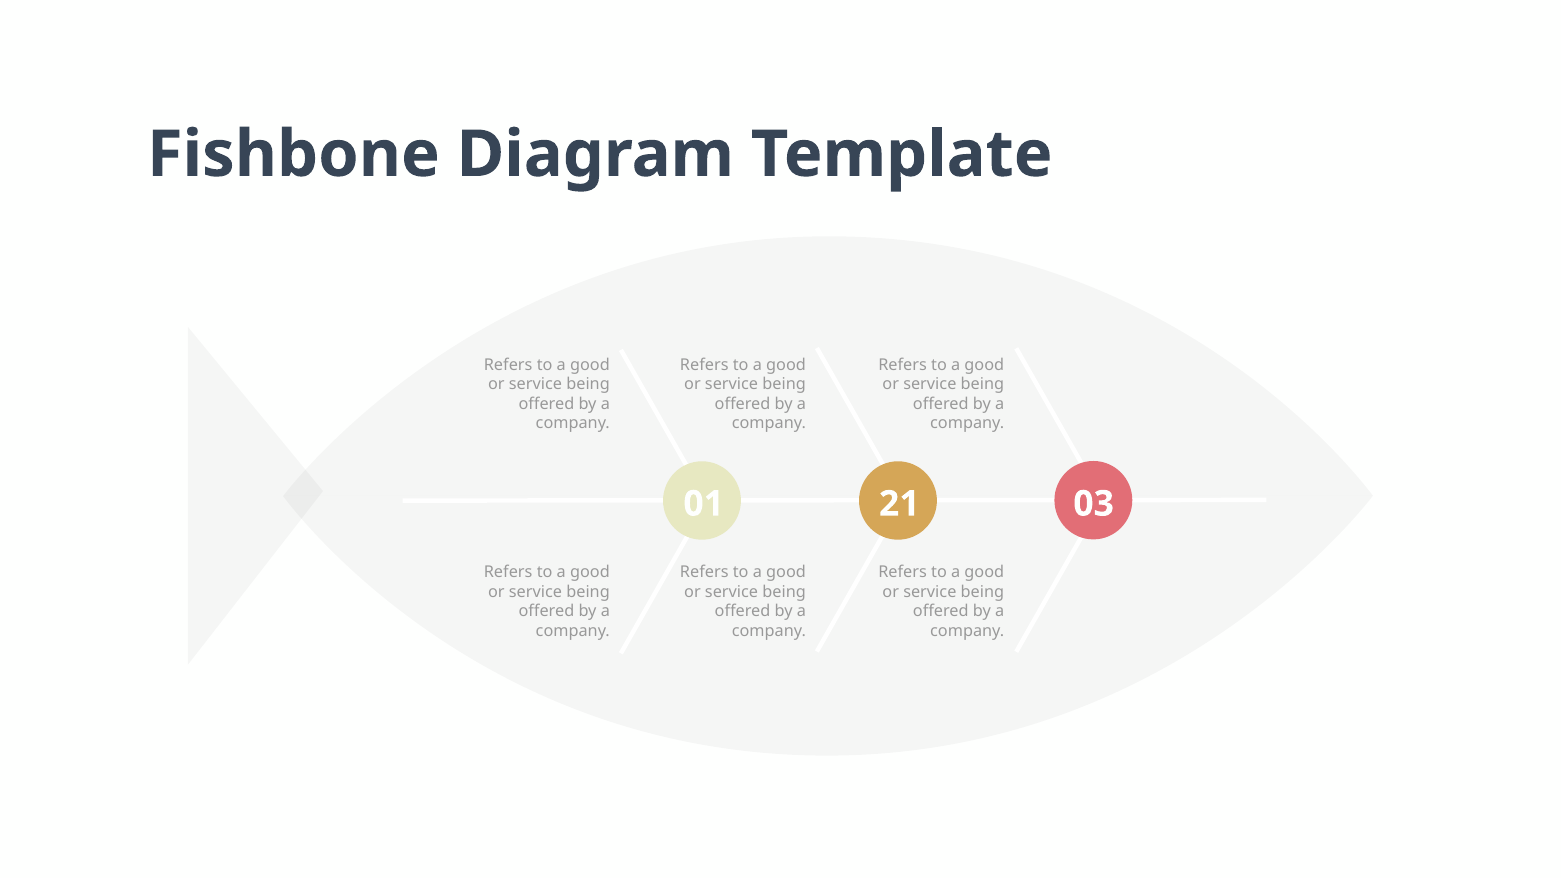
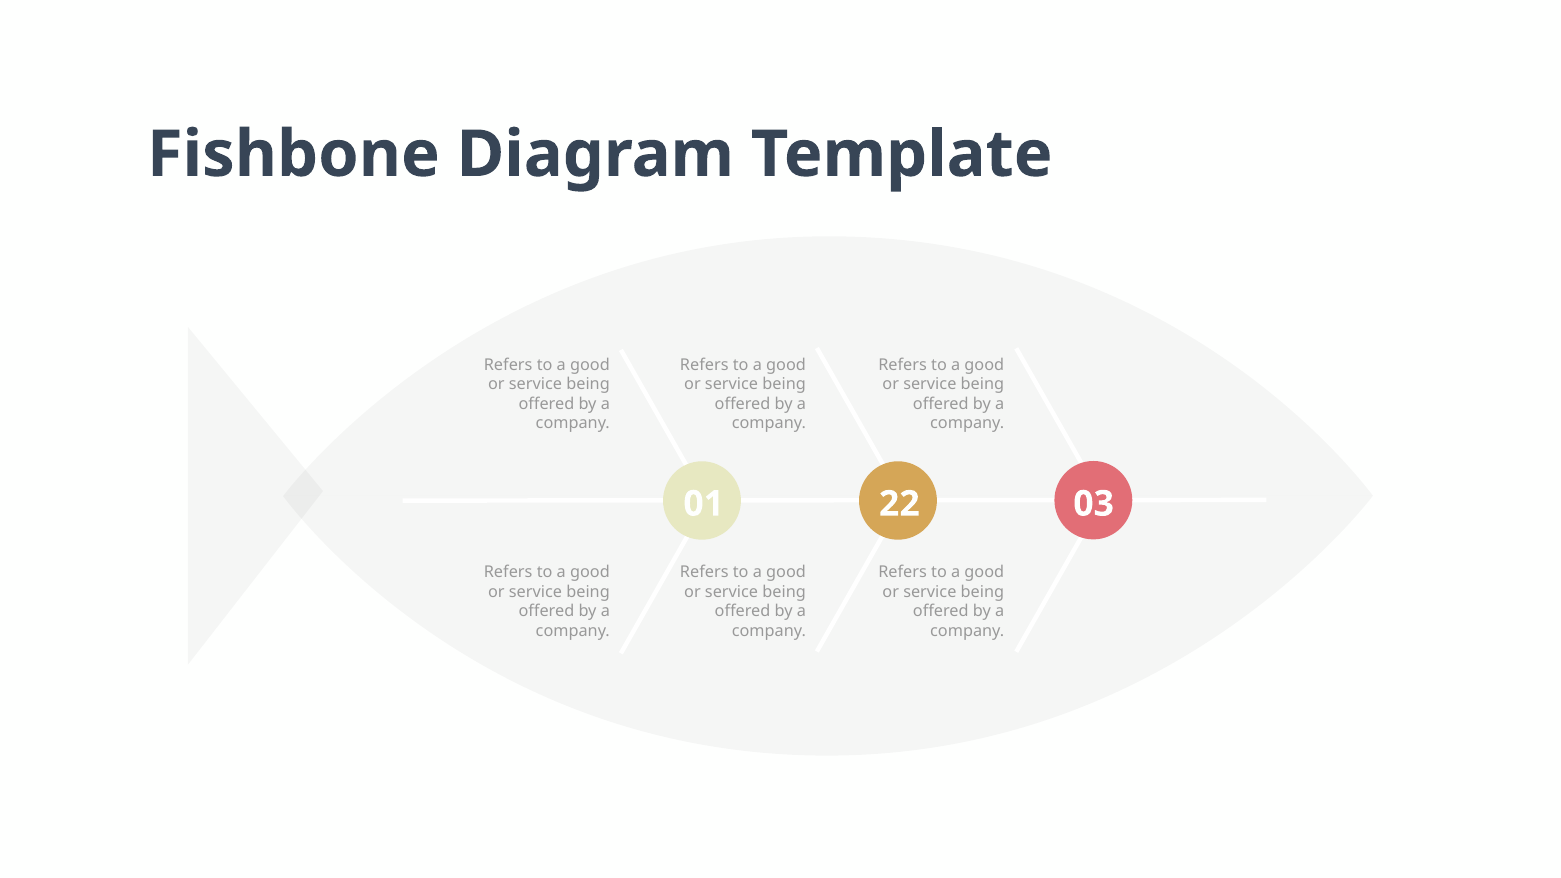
21: 21 -> 22 (899, 504)
